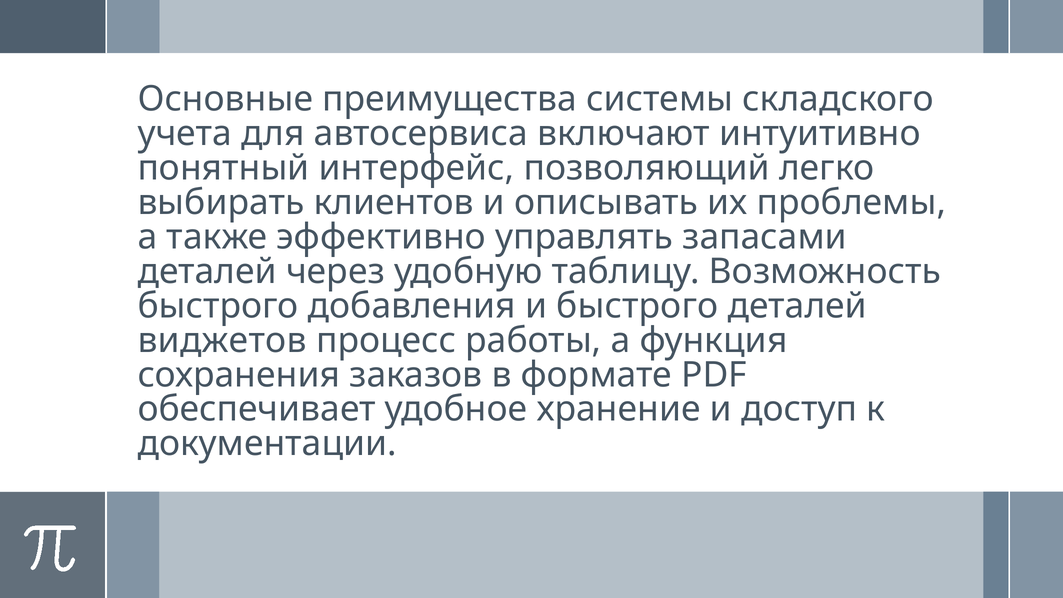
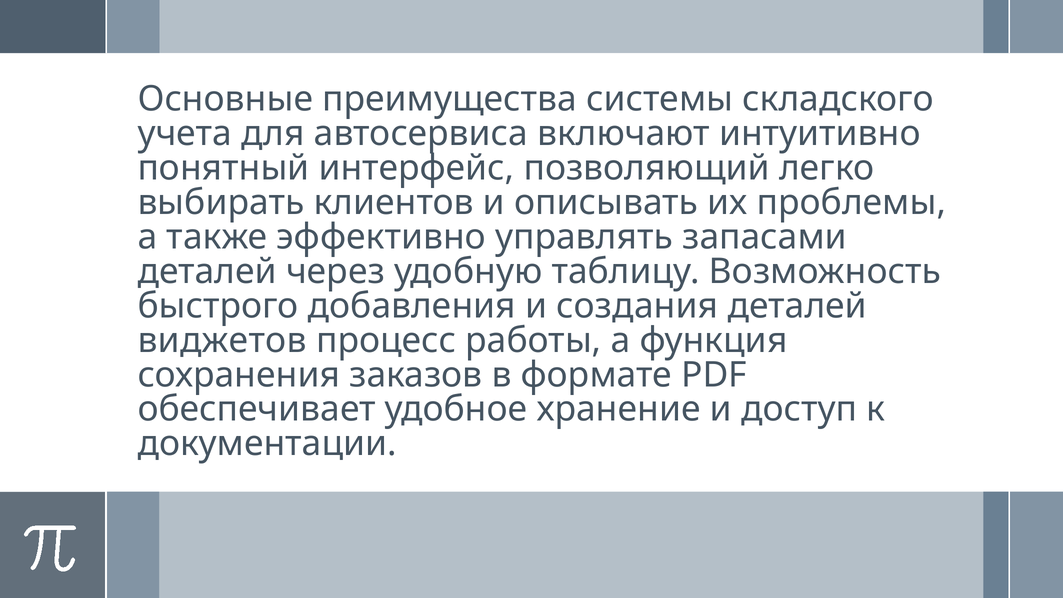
и быстрого: быстрого -> создания (637, 306)
